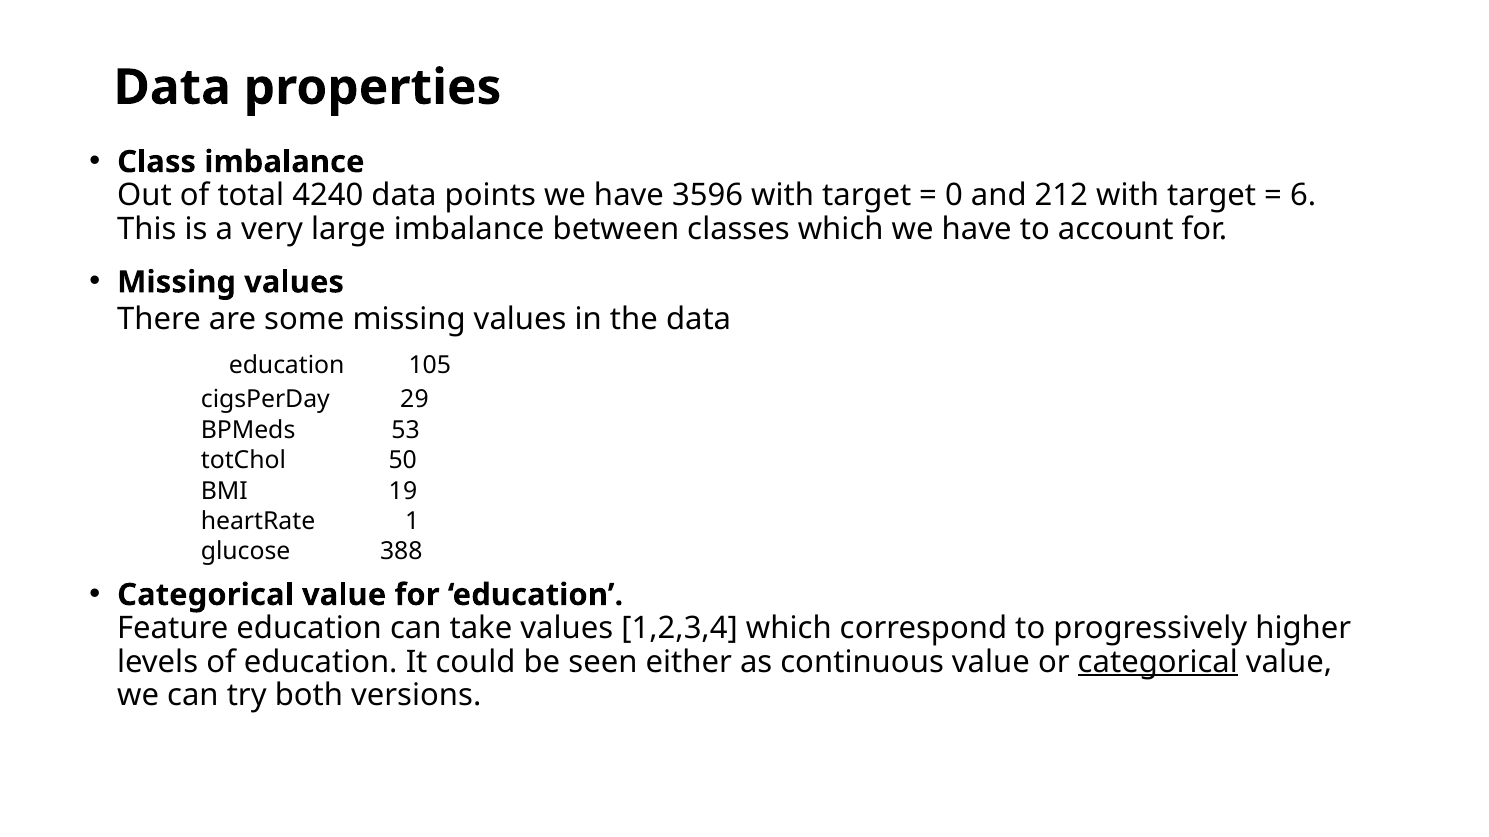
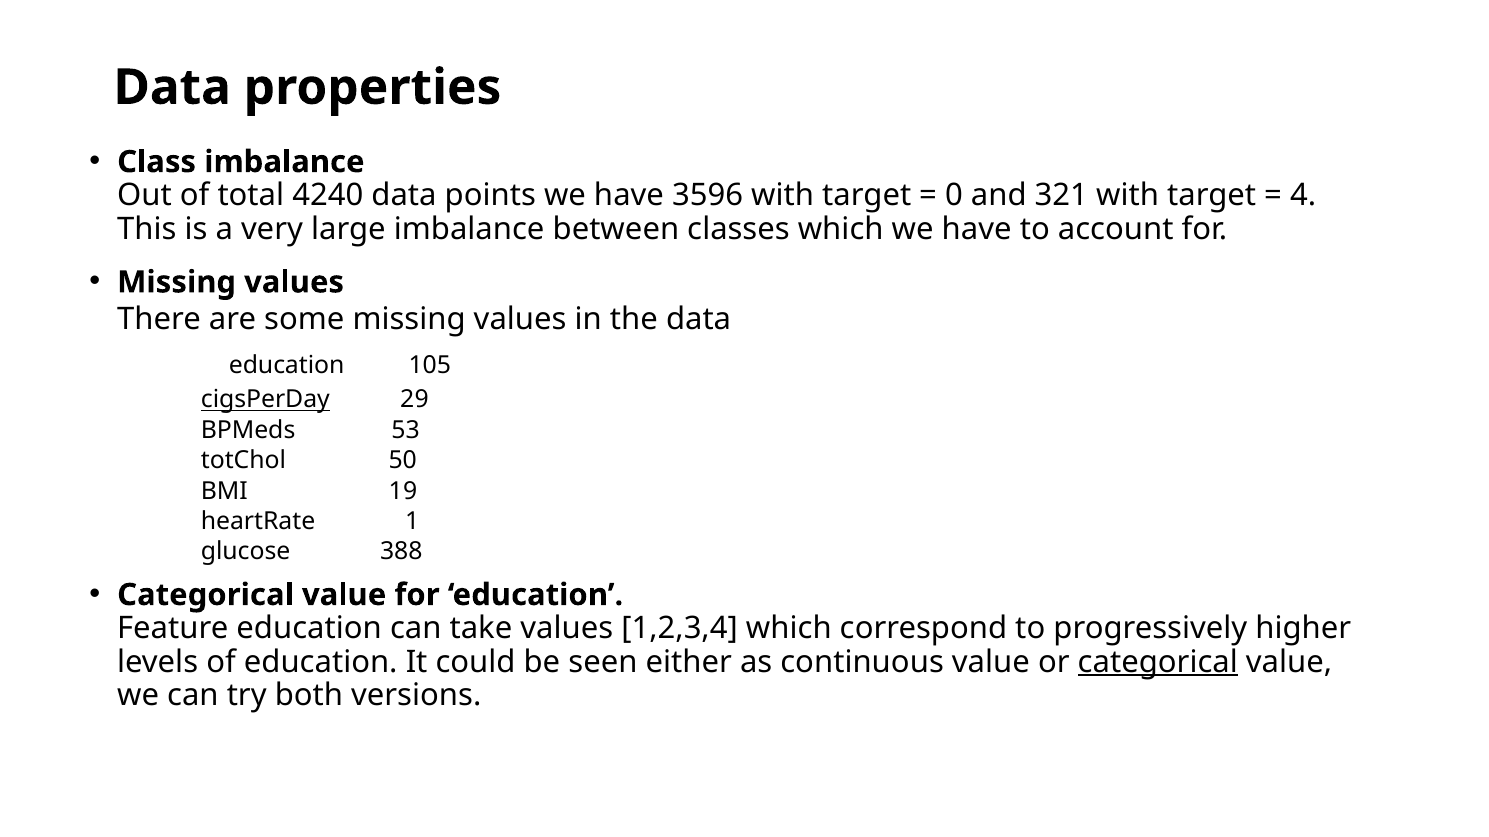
212: 212 -> 321 (1061, 196)
6: 6 -> 4 (1303, 196)
cigsPerDay underline: none -> present (265, 400)
